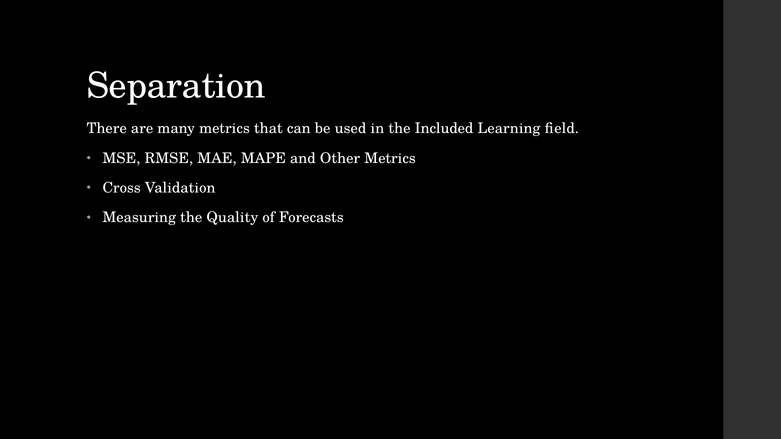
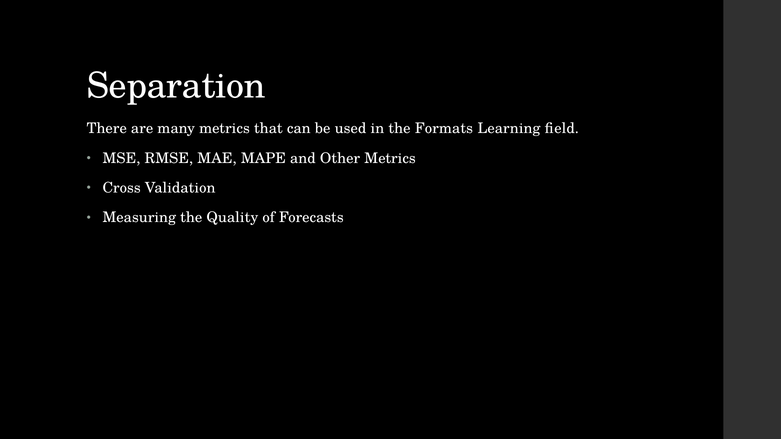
Included: Included -> Formats (444, 129)
